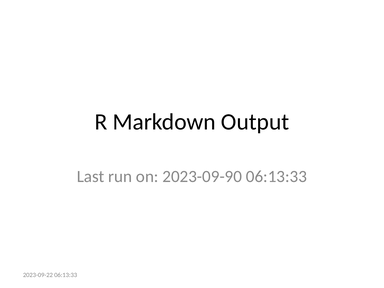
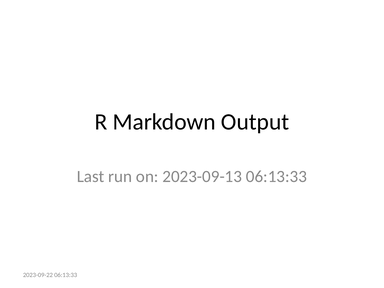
2023-09-90: 2023-09-90 -> 2023-09-13 (202, 177)
